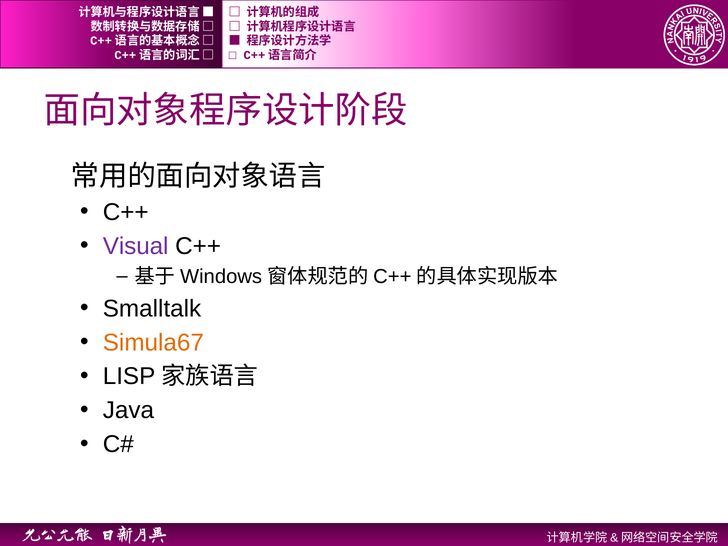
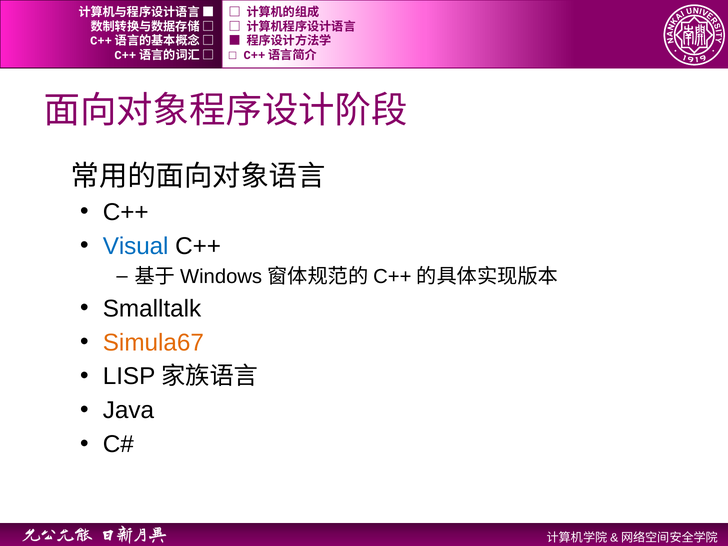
Visual colour: purple -> blue (136, 246)
